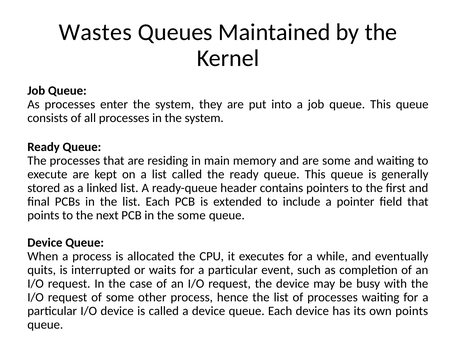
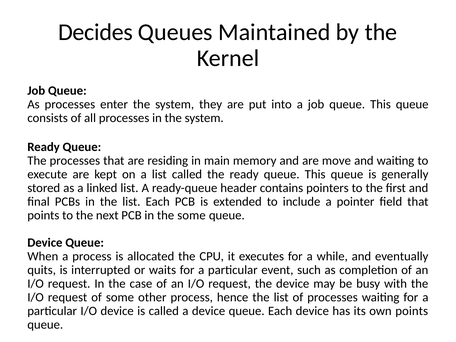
Wastes: Wastes -> Decides (96, 32)
are some: some -> move (336, 160)
